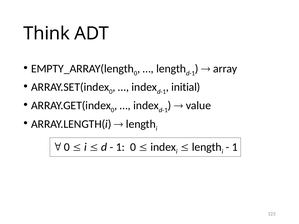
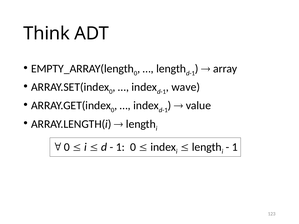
initial: initial -> wave (186, 87)
